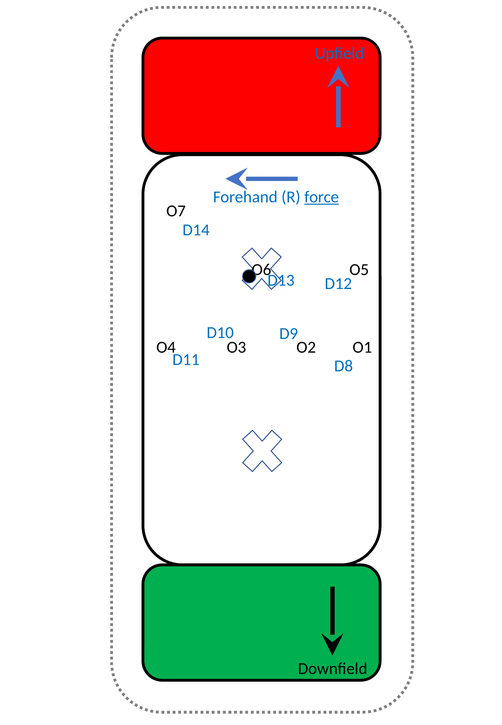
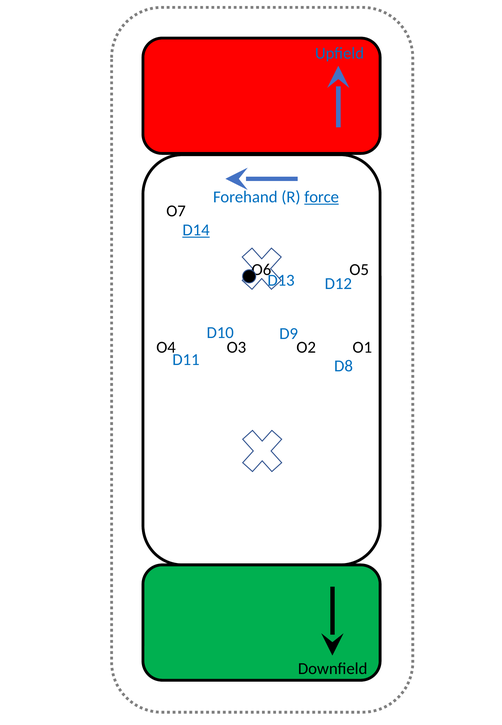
D14 underline: none -> present (196, 230)
